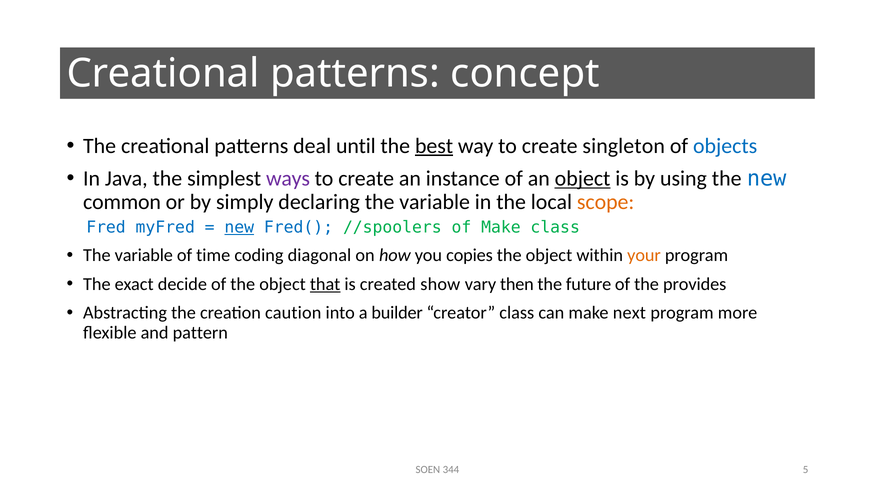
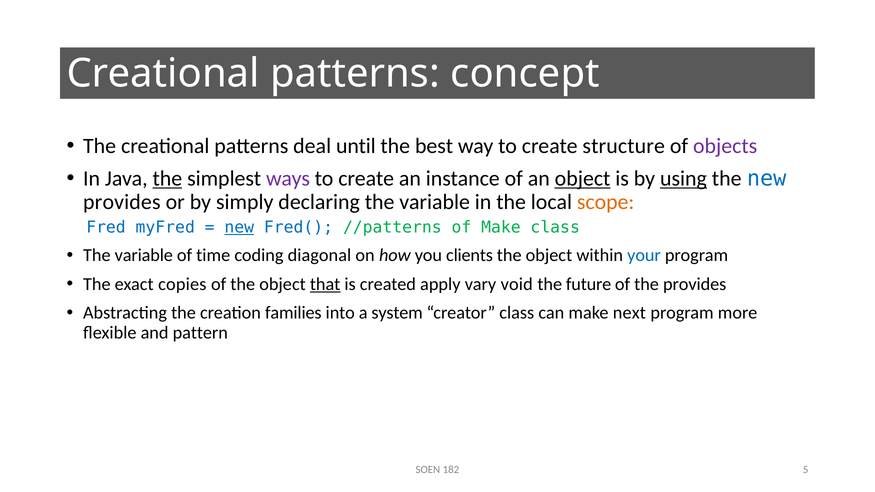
best underline: present -> none (434, 146)
singleton: singleton -> structure (624, 146)
objects colour: blue -> purple (725, 146)
the underline: none -> present (167, 179)
using underline: none -> present (683, 179)
common: common -> provides (122, 202)
//spoolers: //spoolers -> //patterns (392, 228)
copies: copies -> clients (470, 255)
your colour: orange -> blue (644, 255)
decide: decide -> copies (182, 284)
show: show -> apply (440, 284)
then: then -> void (517, 284)
caution: caution -> families (293, 313)
builder: builder -> system (397, 313)
344: 344 -> 182 (451, 470)
